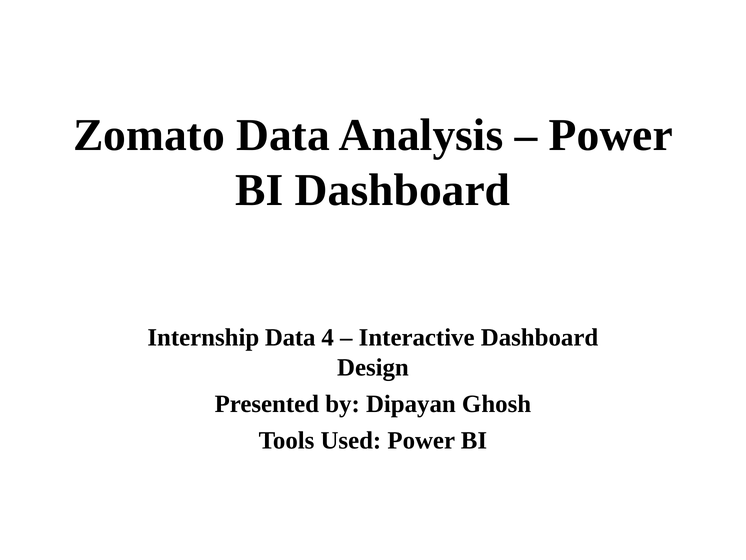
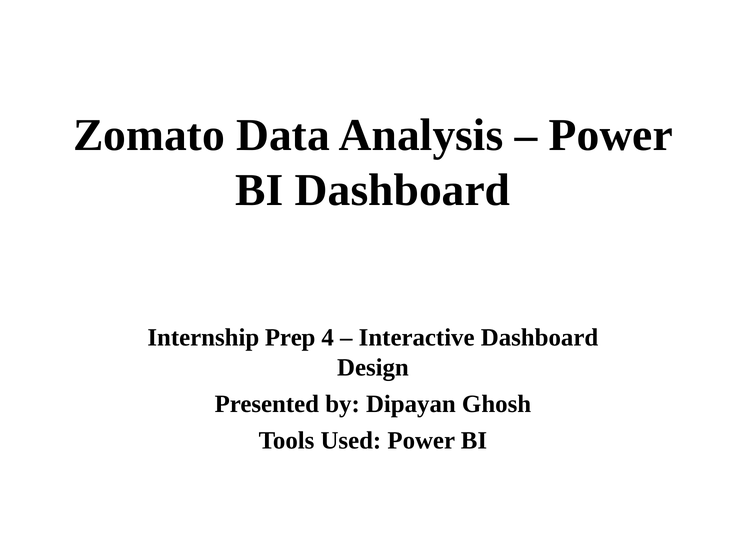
Internship Data: Data -> Prep (290, 337)
